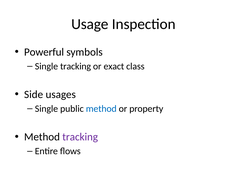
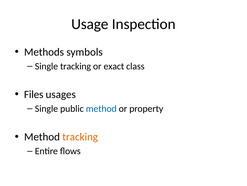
Powerful: Powerful -> Methods (44, 52)
Side: Side -> Files (34, 94)
tracking colour: purple -> orange (80, 136)
